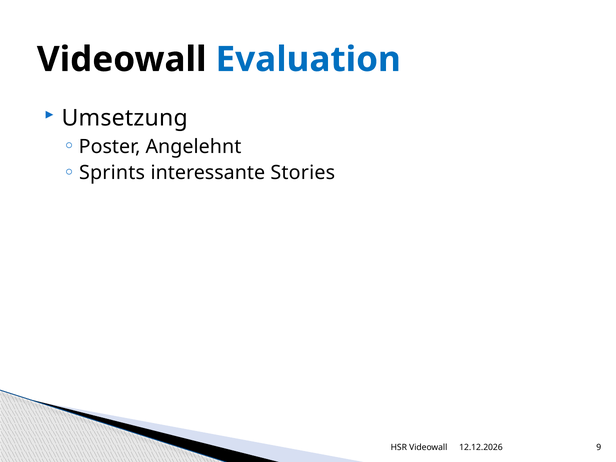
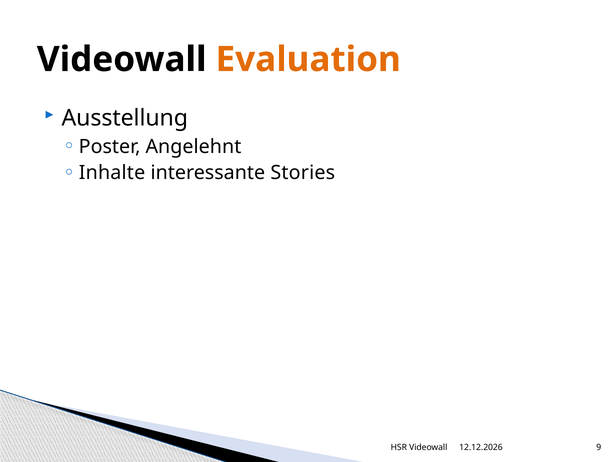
Evaluation colour: blue -> orange (308, 59)
Umsetzung: Umsetzung -> Ausstellung (125, 118)
Sprints: Sprints -> Inhalte (112, 173)
